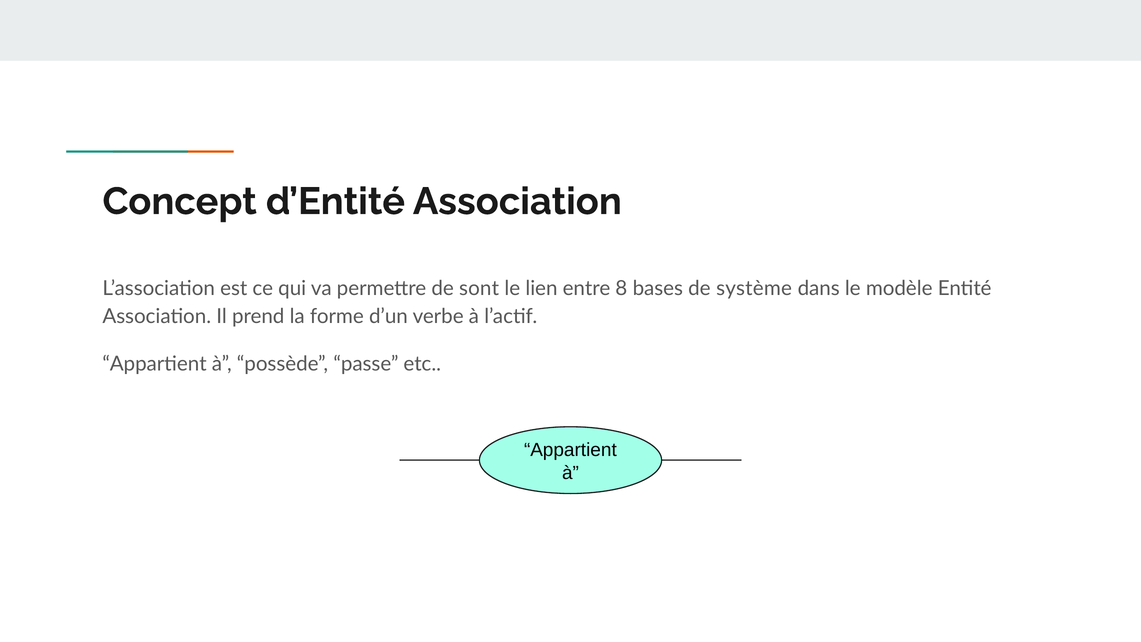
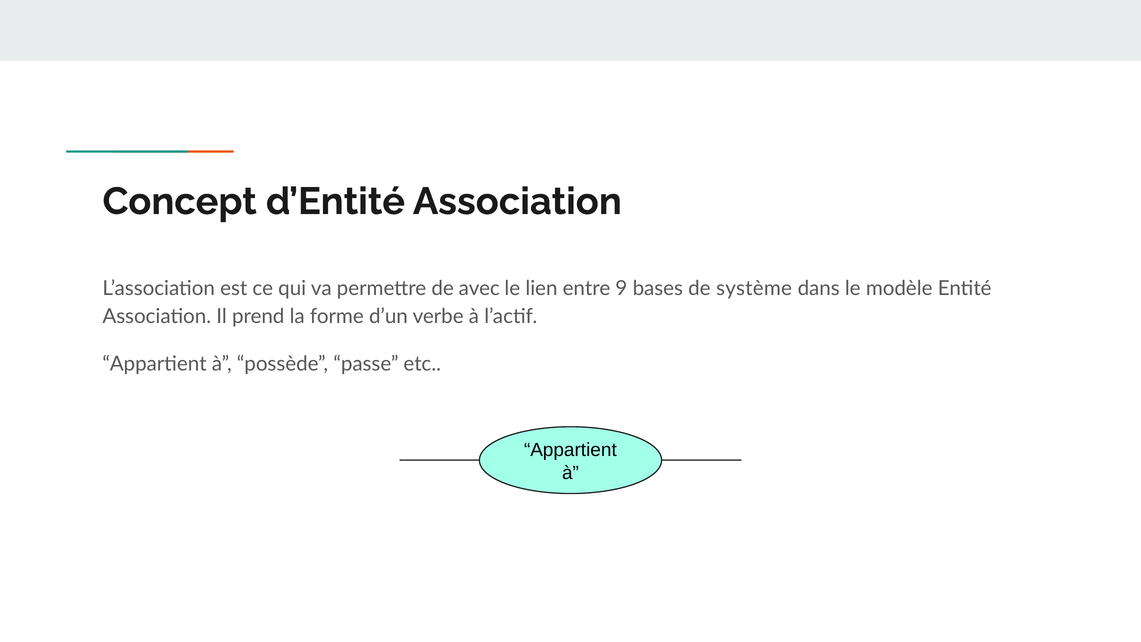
sont: sont -> avec (479, 288)
8: 8 -> 9 (621, 288)
